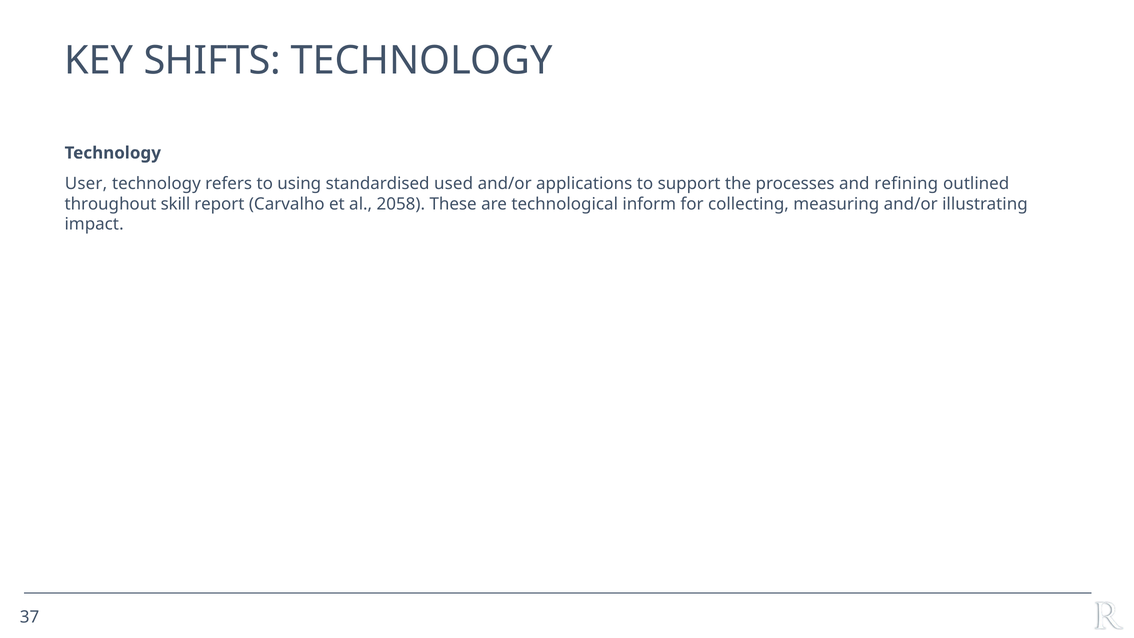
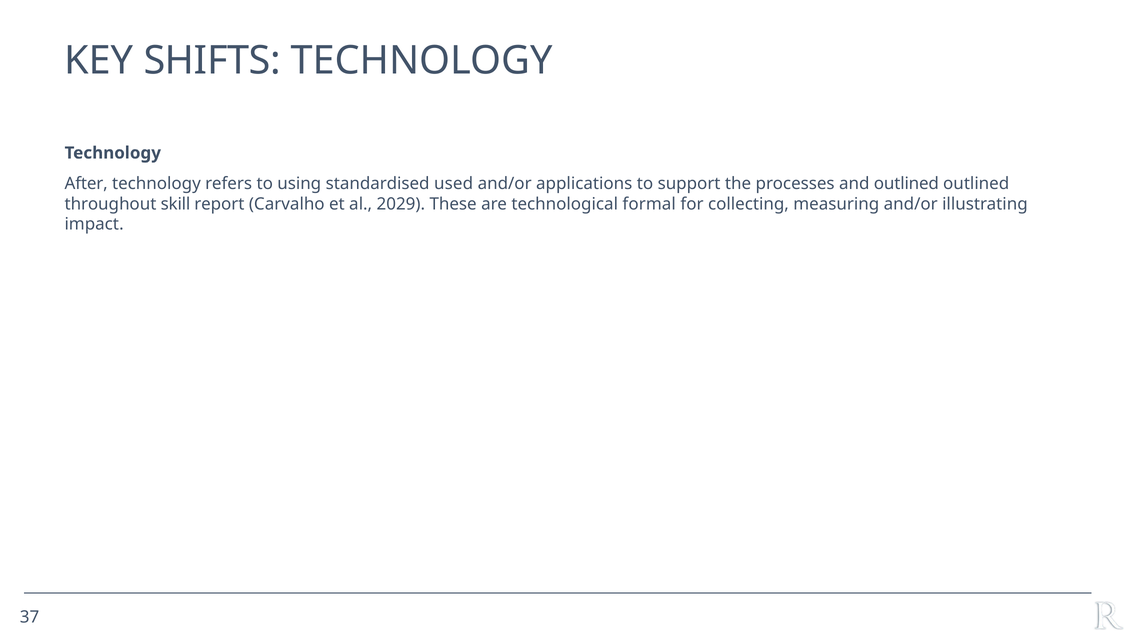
User: User -> After (86, 183)
and refining: refining -> outlined (906, 183)
2058: 2058 -> 2029 (401, 204)
inform: inform -> formal (649, 204)
